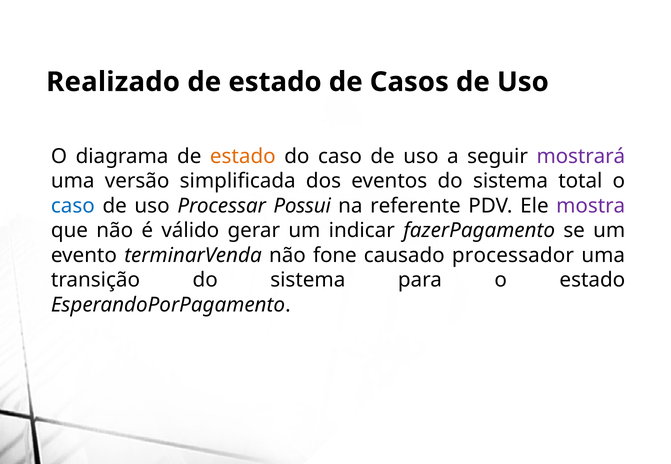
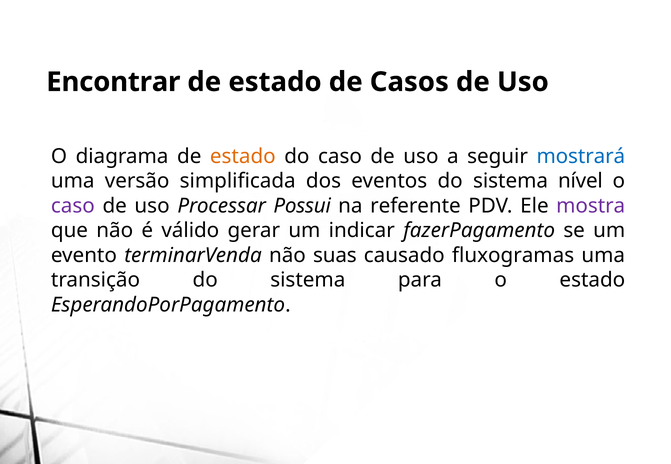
Realizado: Realizado -> Encontrar (113, 82)
mostrará colour: purple -> blue (581, 157)
total: total -> nível (580, 181)
caso colour: blue -> purple (73, 206)
fone: fone -> suas (335, 256)
processador: processador -> fluxogramas (513, 256)
